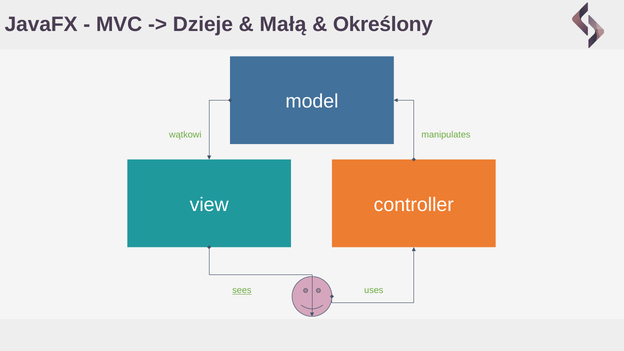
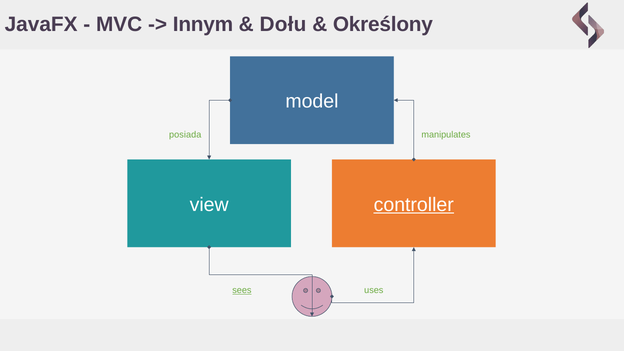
Dzieje: Dzieje -> Innym (203, 25)
Małą: Małą -> Dołu (283, 25)
wątkowi: wątkowi -> posiada (185, 135)
controller underline: none -> present (414, 205)
